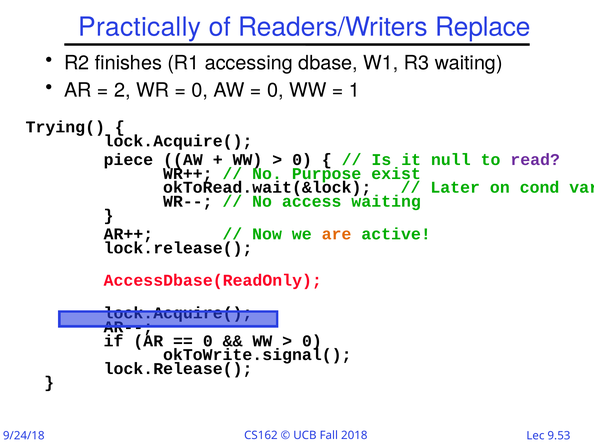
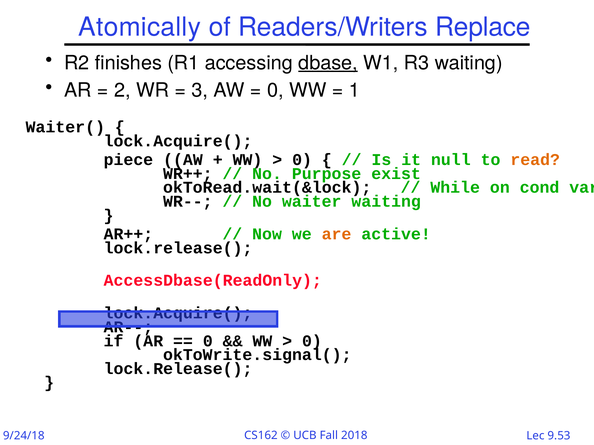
Practically: Practically -> Atomically (140, 27)
dbase underline: none -> present (328, 63)
0: 0 -> 3 (200, 90)
Trying(: Trying( -> Waiter( (65, 127)
read colour: purple -> orange (535, 160)
Later: Later -> While (455, 188)
access: access -> waiter (312, 202)
